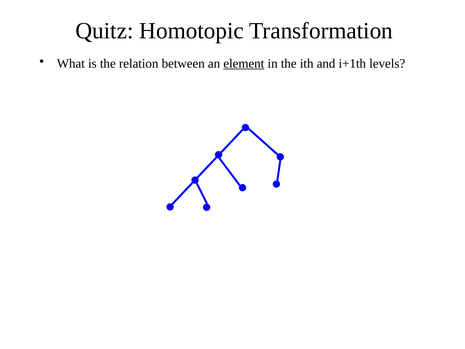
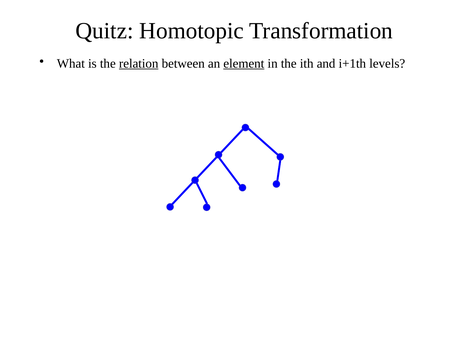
relation underline: none -> present (139, 63)
